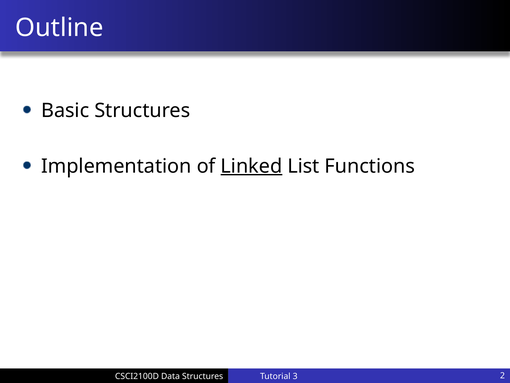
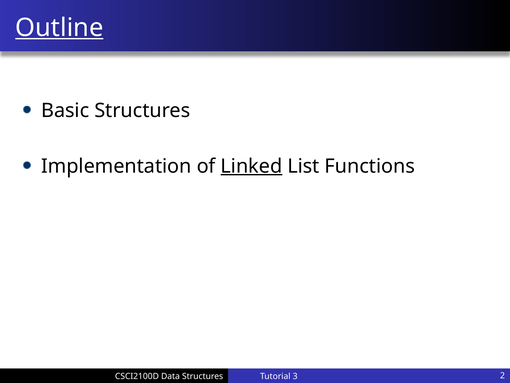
Outline underline: none -> present (59, 28)
